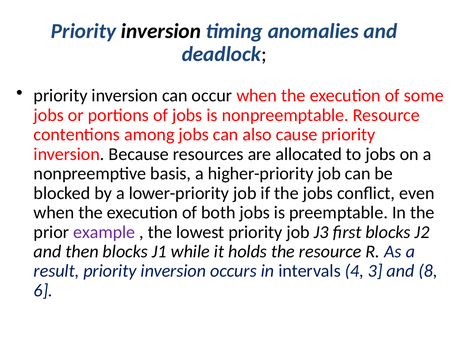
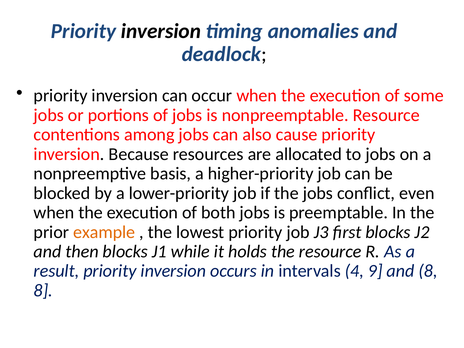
example colour: purple -> orange (104, 232)
3: 3 -> 9 (375, 271)
6: 6 -> 8 (43, 291)
